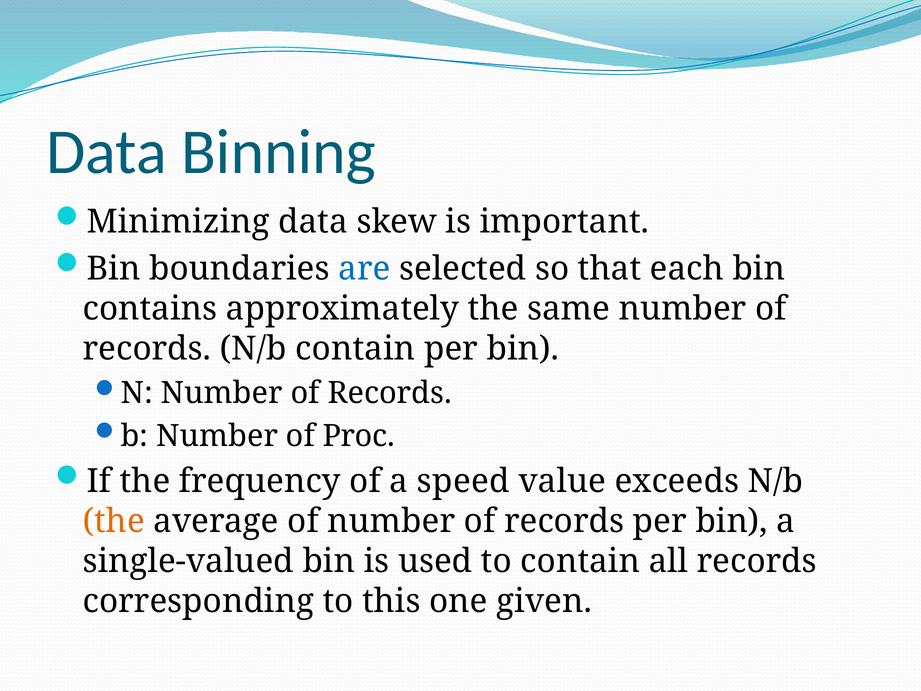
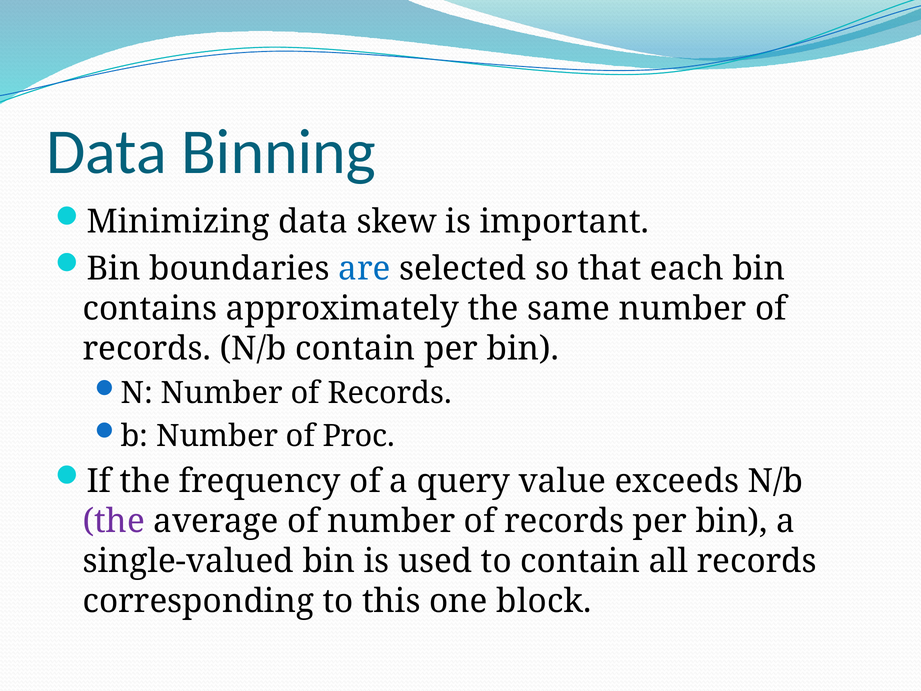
speed: speed -> query (464, 481)
the colour: orange -> purple (114, 521)
given: given -> block (544, 601)
